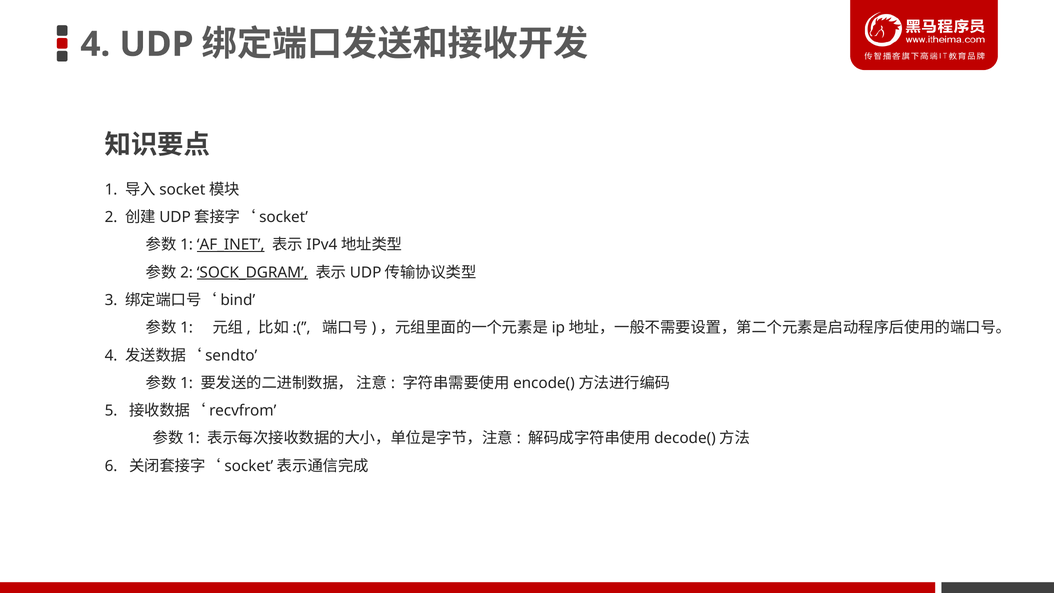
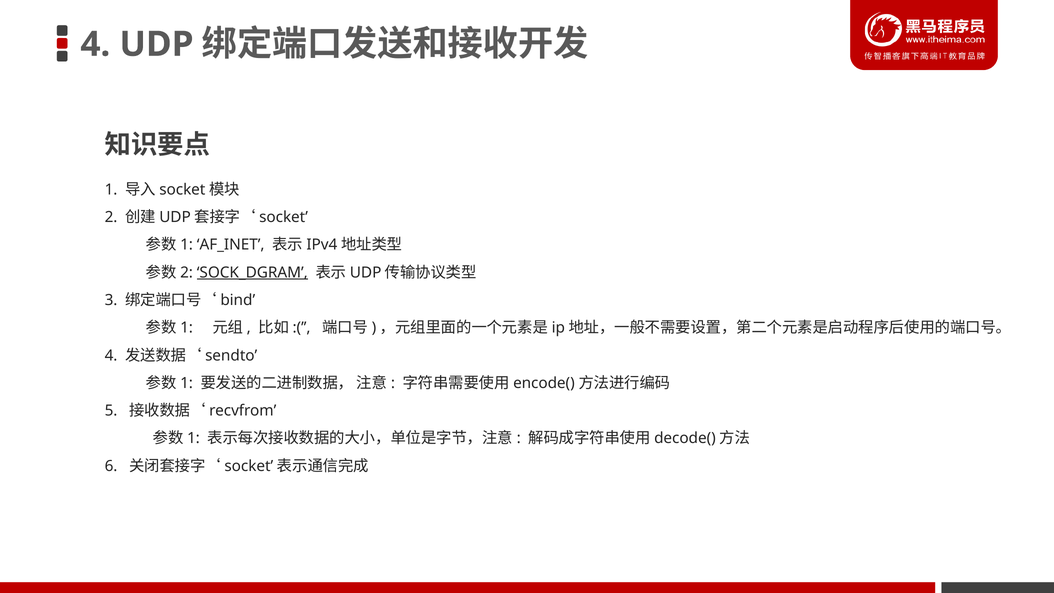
AF_INET underline: present -> none (231, 245)
